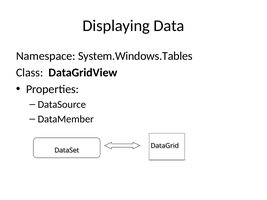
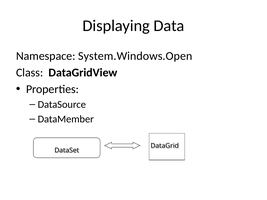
System.Windows.Tables: System.Windows.Tables -> System.Windows.Open (135, 56)
